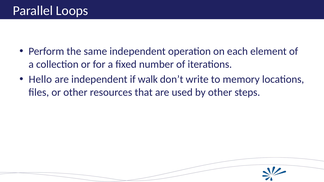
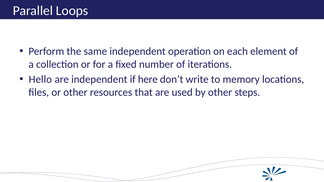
walk: walk -> here (148, 79)
